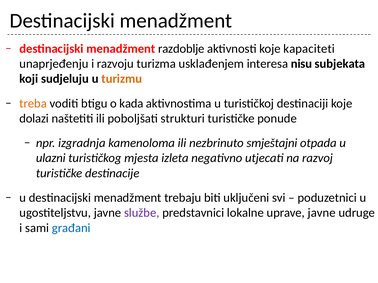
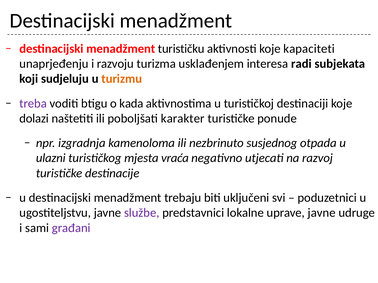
razdoblje: razdoblje -> turističku (181, 49)
nisu: nisu -> radi (301, 64)
treba colour: orange -> purple (33, 104)
strukturi: strukturi -> karakter (183, 119)
smještajni: smještajni -> susjednog (272, 143)
izleta: izleta -> vraća (175, 158)
građani colour: blue -> purple (71, 228)
